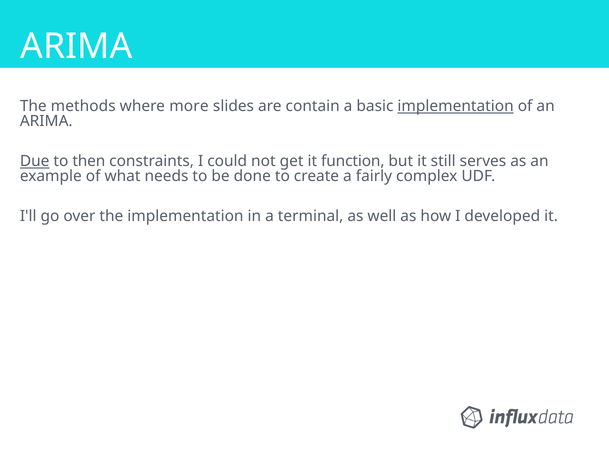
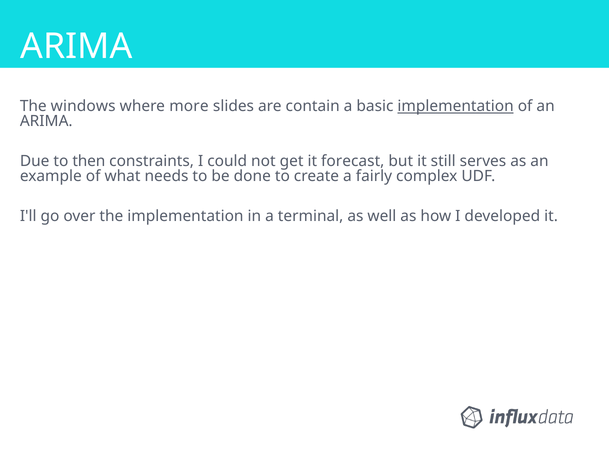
methods: methods -> windows (83, 106)
Due underline: present -> none (35, 161)
function: function -> forecast (353, 161)
